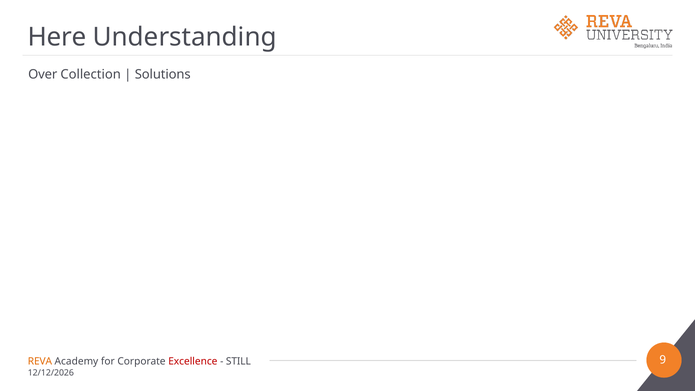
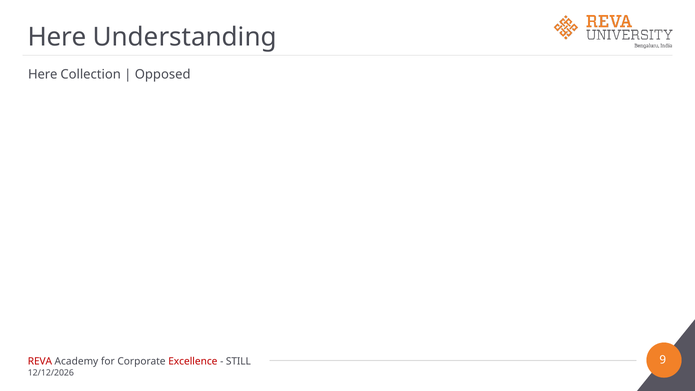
Over: Over -> Here (43, 75)
Solutions: Solutions -> Opposed (163, 75)
REVA colour: orange -> red (40, 361)
